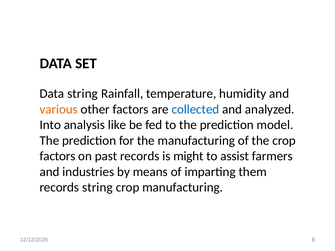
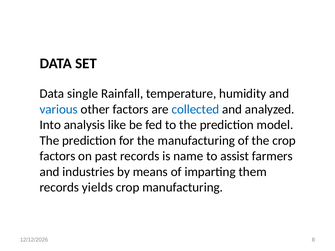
Data string: string -> single (83, 94)
various colour: orange -> blue (59, 109)
might: might -> name (188, 156)
records string: string -> yields (97, 188)
